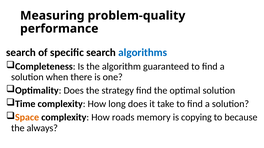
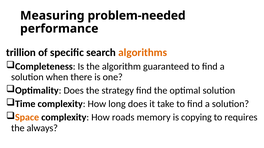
problem-quality: problem-quality -> problem-needed (137, 16)
search: search -> trillion (21, 53)
algorithms colour: blue -> orange (143, 53)
because: because -> requires (241, 118)
